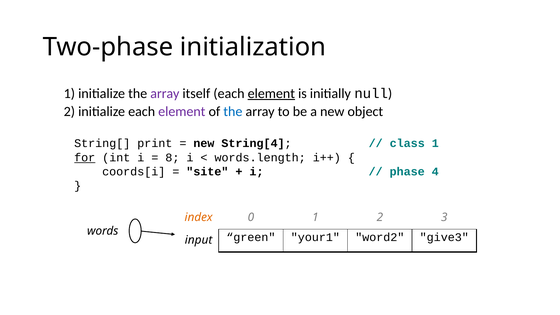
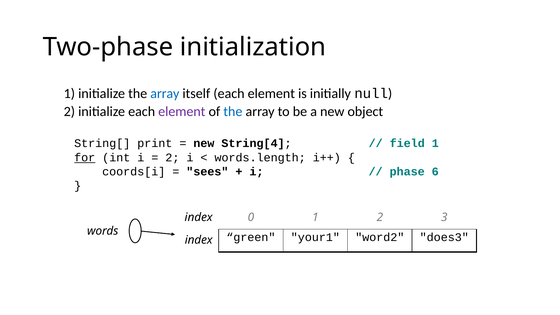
array colour: purple -> blue (165, 93)
element underline: present -> none (271, 93)
class: class -> field (407, 143)
8: 8 -> 2 (172, 158)
site: site -> sees (207, 172)
4: 4 -> 6 (435, 172)
index colour: orange -> black (199, 217)
input: input -> index (199, 240)
give3: give3 -> does3 (444, 237)
